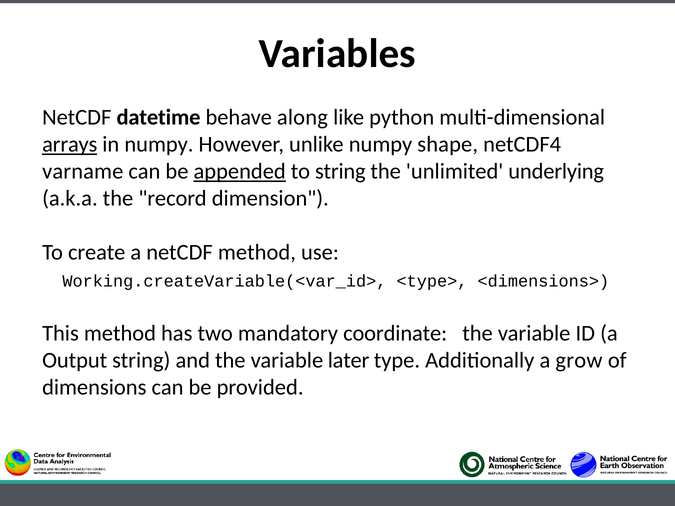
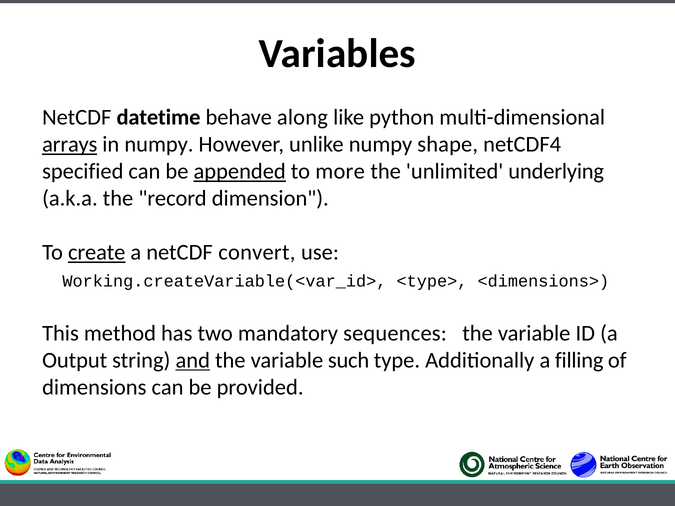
varname: varname -> specified (83, 172)
to string: string -> more (340, 172)
create underline: none -> present (97, 253)
netCDF method: method -> convert (257, 253)
coordinate: coordinate -> sequences (395, 334)
and underline: none -> present (193, 361)
later: later -> such (349, 361)
grow: grow -> filling (579, 361)
